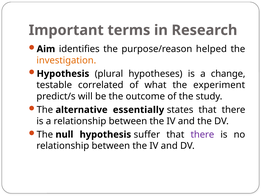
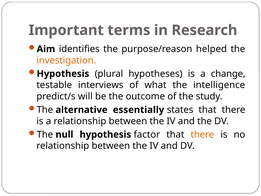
correlated: correlated -> interviews (101, 85)
experiment: experiment -> intelligence (219, 85)
suffer: suffer -> factor (147, 134)
there colour: purple -> orange (202, 134)
